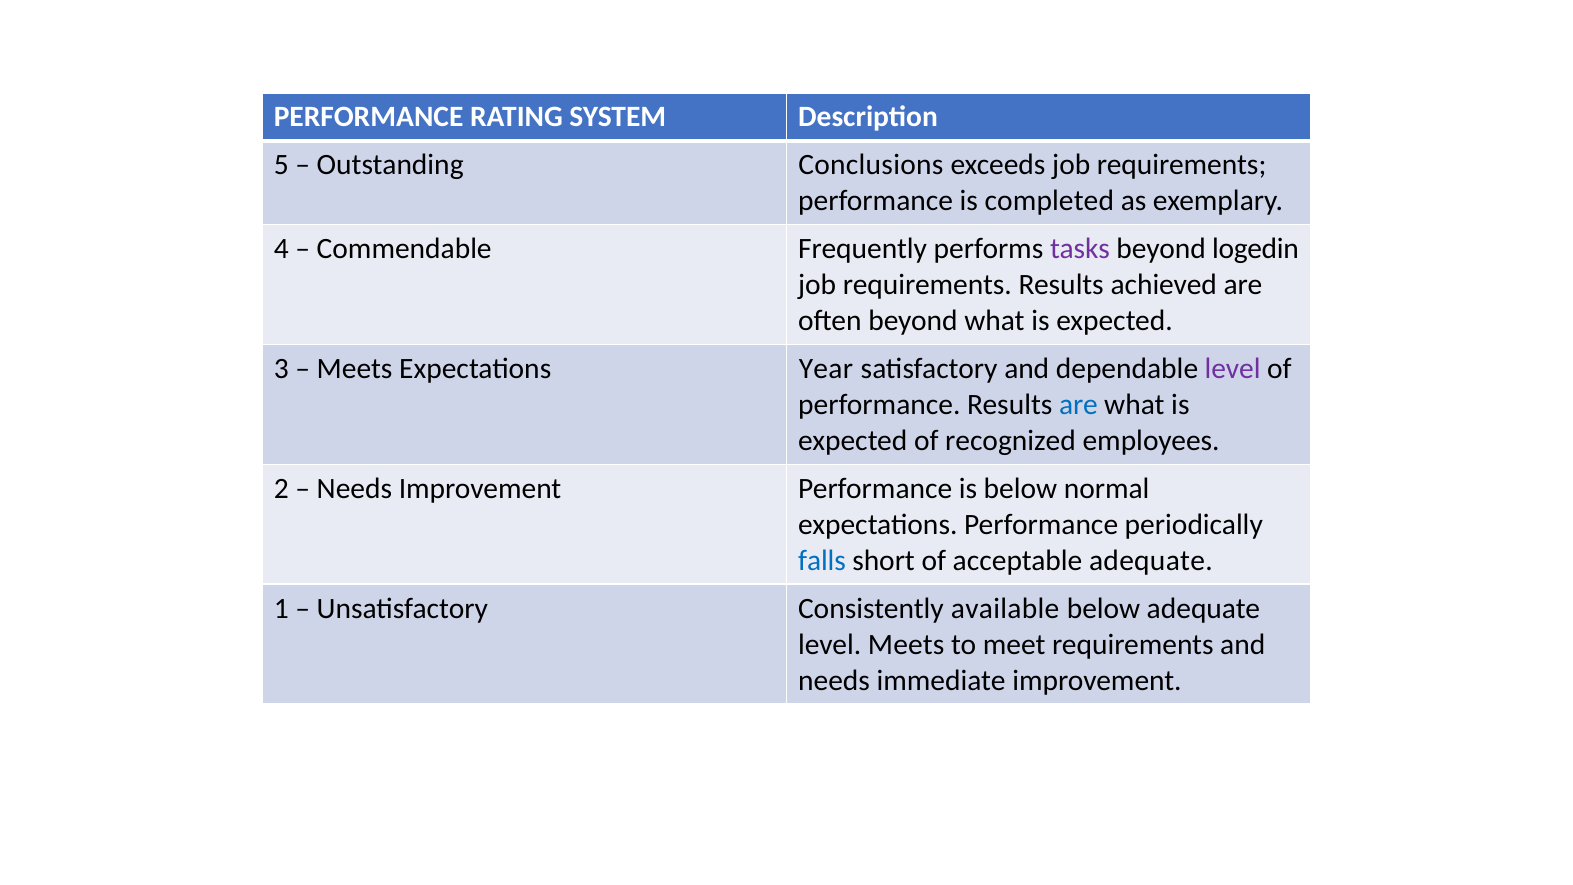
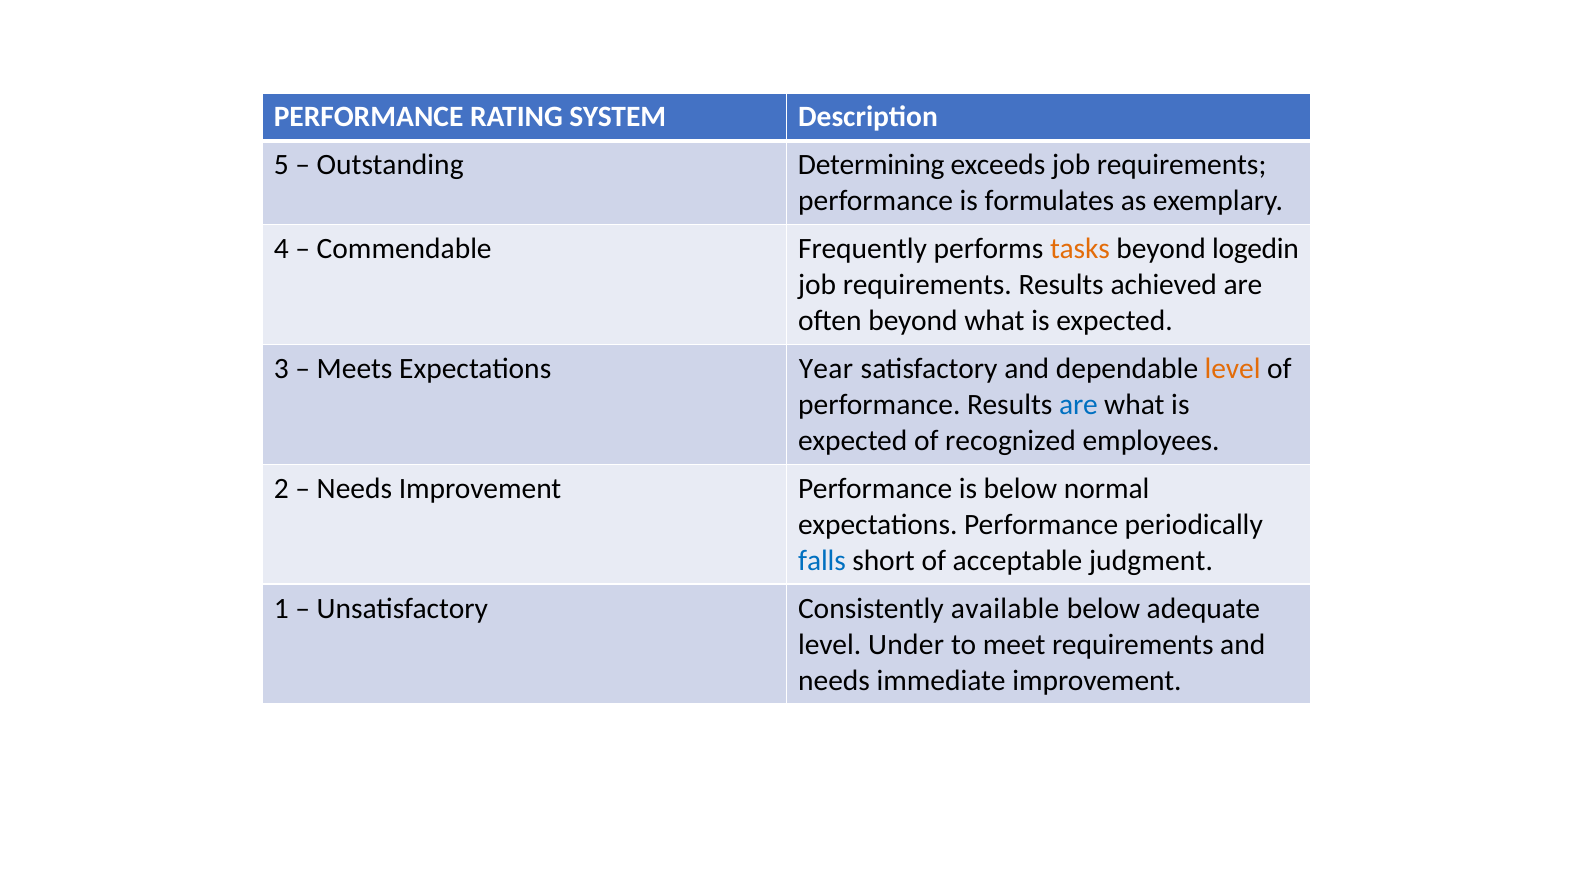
Conclusions: Conclusions -> Determining (871, 165)
completed: completed -> formulates (1049, 201)
tasks colour: purple -> orange (1080, 249)
level colour: purple -> orange (1233, 369)
acceptable adequate: adequate -> judgment (1151, 560)
level Meets: Meets -> Under (906, 644)
